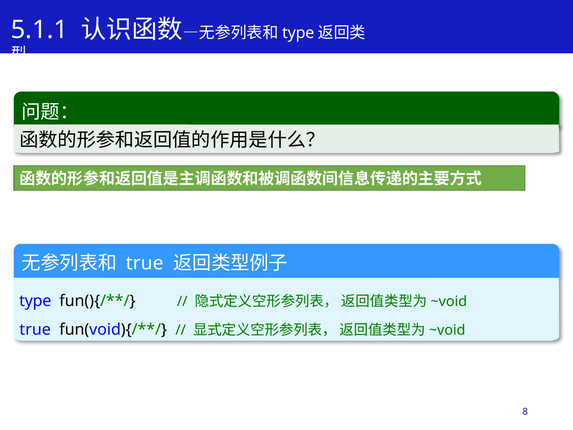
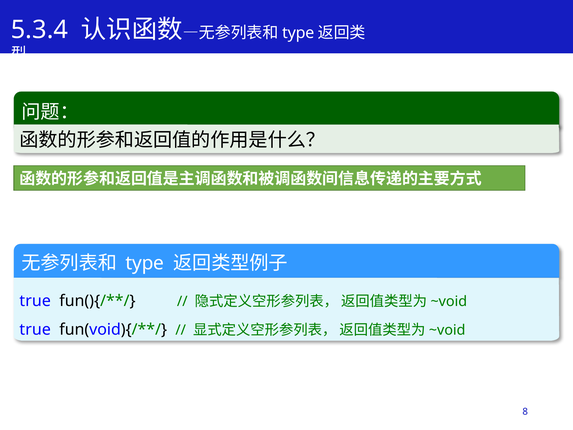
5.1.1: 5.1.1 -> 5.3.4 (39, 30)
true: true -> type (145, 263)
type: type -> true (35, 301)
